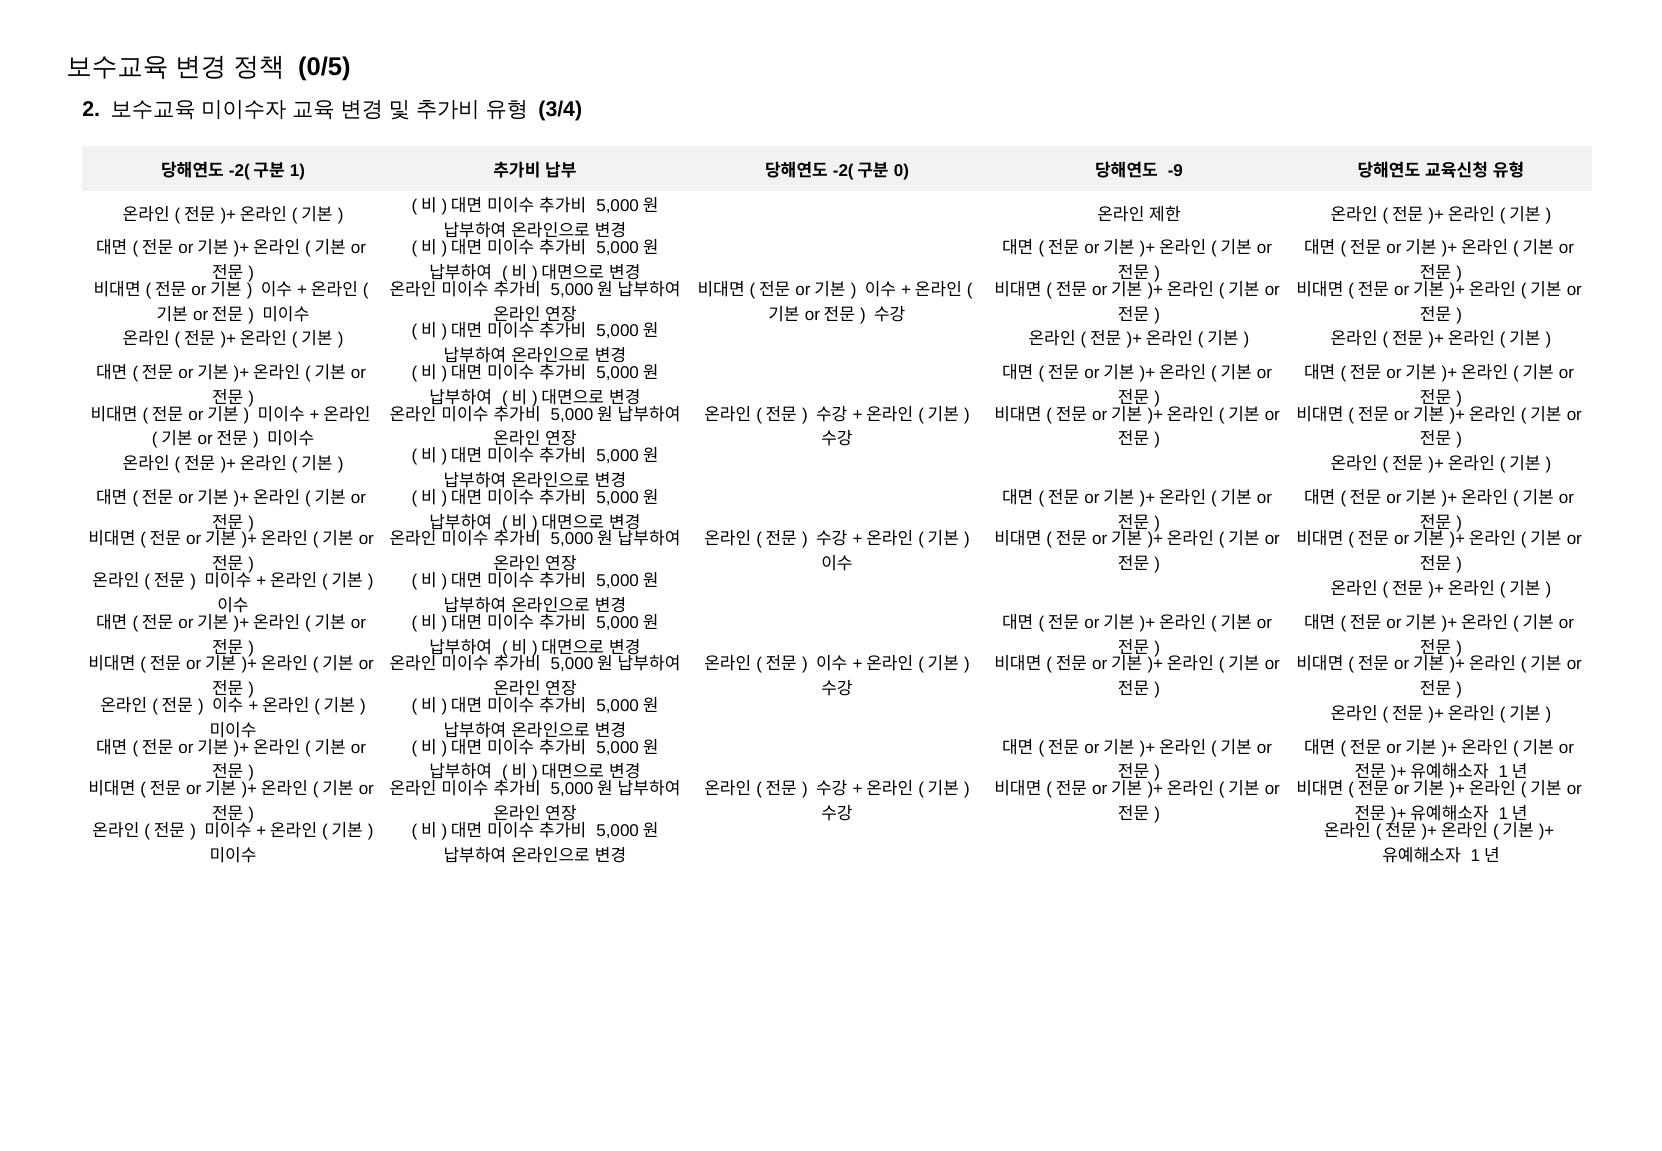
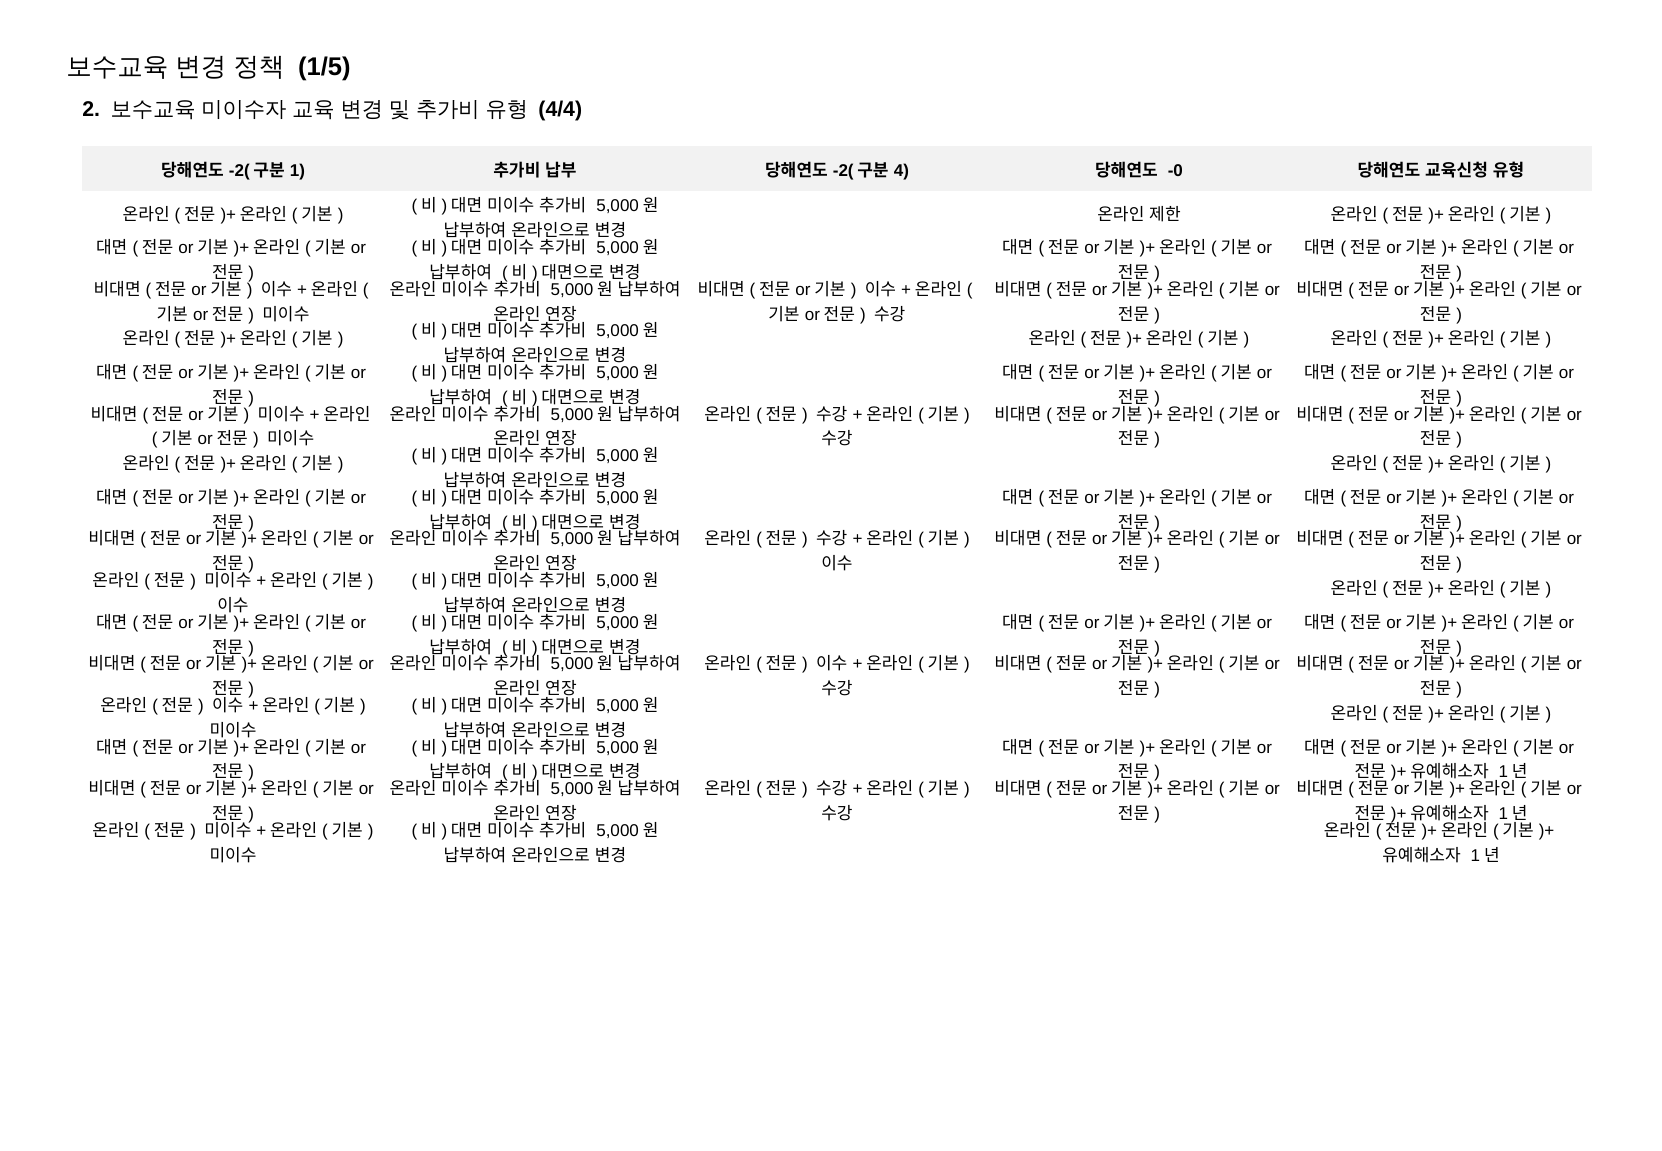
0/5: 0/5 -> 1/5 (324, 67)
3/4: 3/4 -> 4/4 (560, 109)
0: 0 -> 4 (901, 171)
-9: -9 -> -0 (1175, 171)
